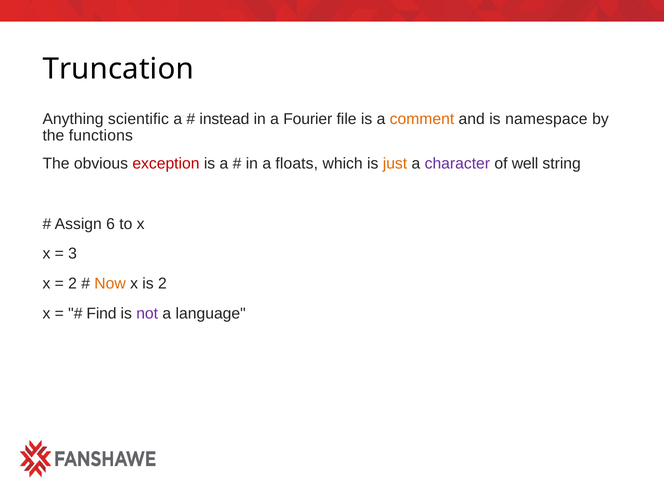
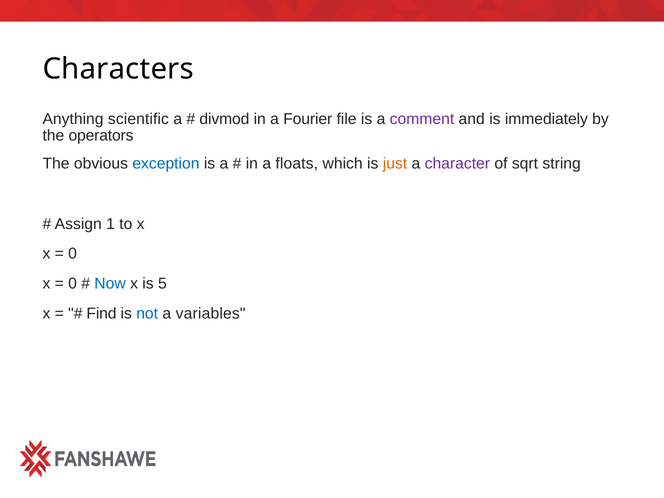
Truncation: Truncation -> Characters (118, 69)
instead: instead -> divmod (224, 119)
comment colour: orange -> purple (422, 119)
namespace: namespace -> immediately (546, 119)
functions: functions -> operators (101, 136)
exception colour: red -> blue (166, 164)
well: well -> sqrt (525, 164)
6: 6 -> 1 (111, 224)
3: 3 -> 0 (73, 254)
2: 2 -> 0 (73, 284)
Now colour: orange -> blue (110, 284)
is 2: 2 -> 5 (162, 284)
not colour: purple -> blue (147, 314)
language: language -> variables (211, 314)
